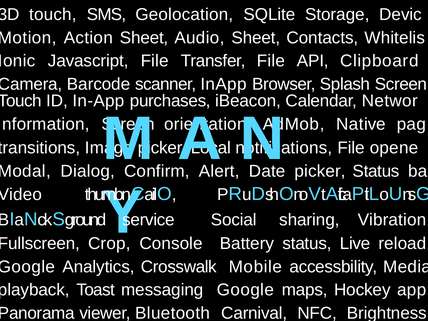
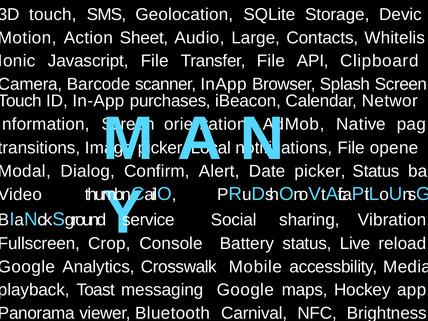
Audio Sheet: Sheet -> Large (256, 38)
